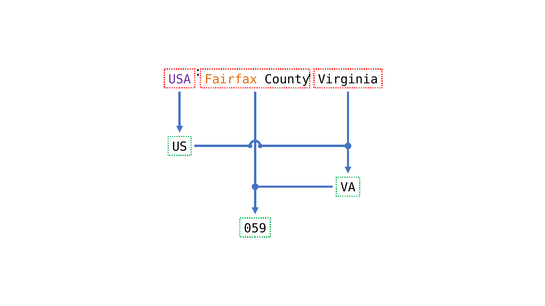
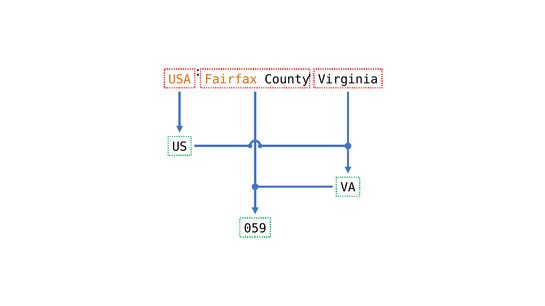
USA colour: purple -> orange (180, 79)
